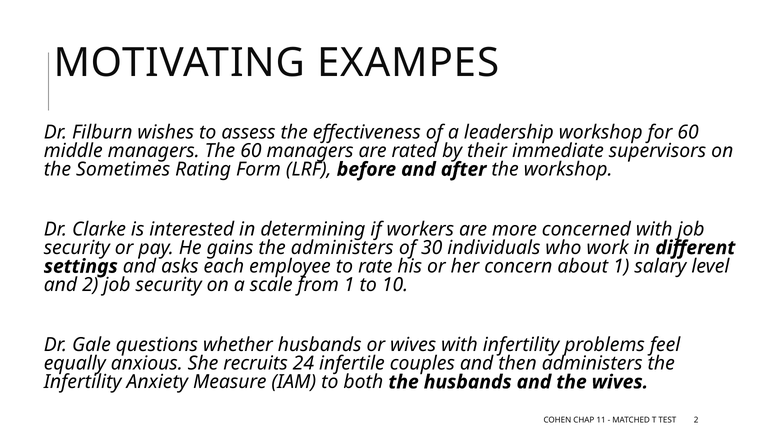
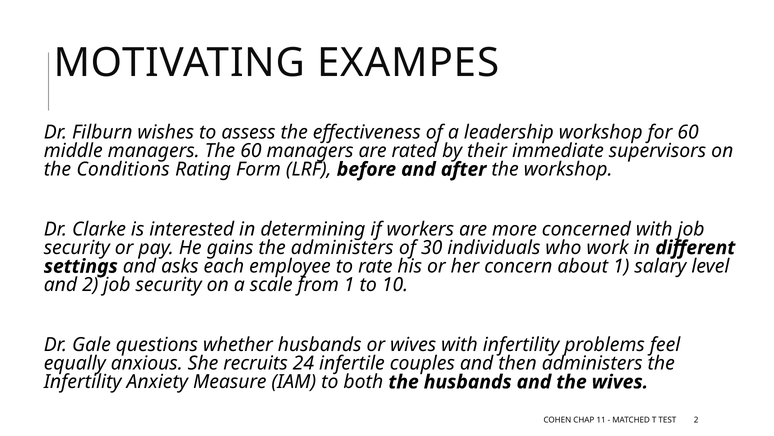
Sometimes: Sometimes -> Conditions (123, 169)
